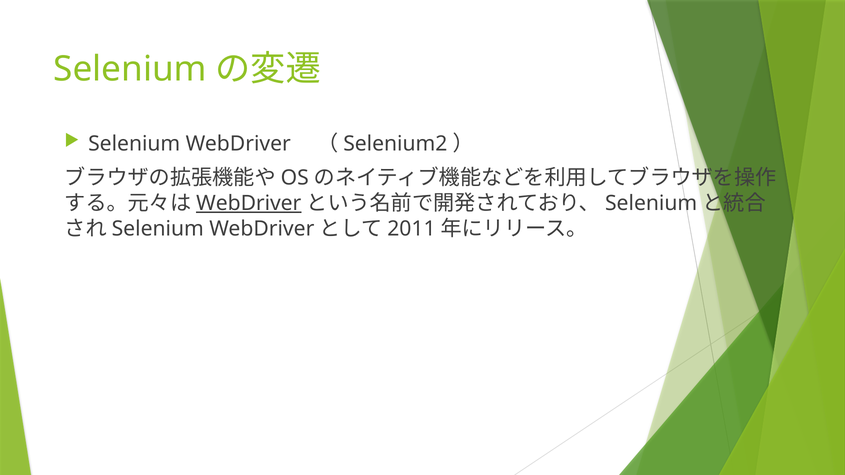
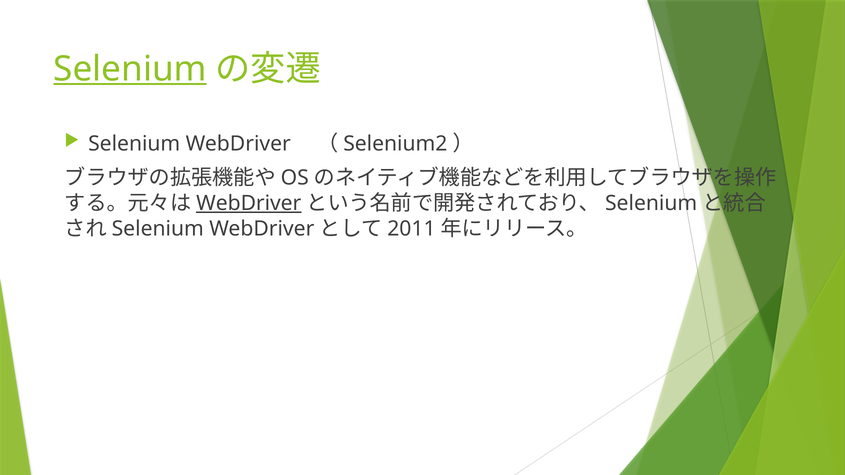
Selenium underline: none -> present (130, 69)
